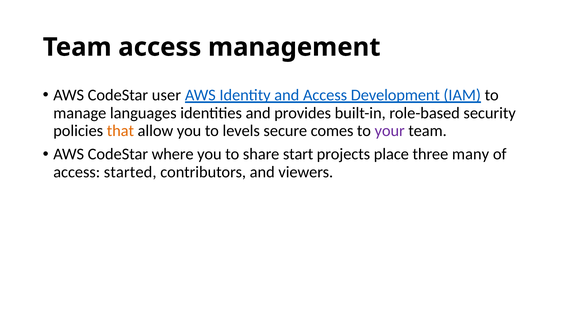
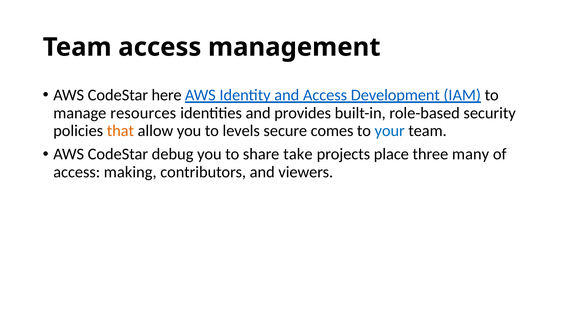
user: user -> here (167, 95)
languages: languages -> resources (143, 113)
your colour: purple -> blue (390, 131)
where: where -> debug (173, 154)
start: start -> take (298, 154)
started: started -> making (130, 172)
